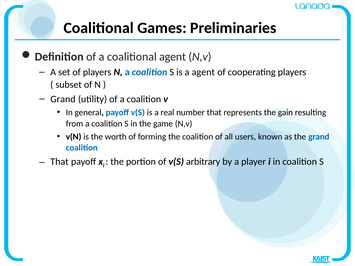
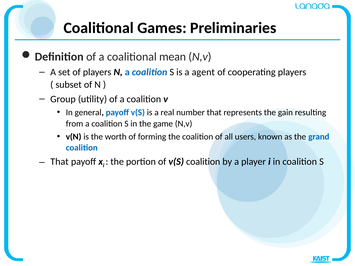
coalitional agent: agent -> mean (173, 57)
Grand: Grand -> Group (63, 99)
v(S arbitrary: arbitrary -> coalition (203, 162)
